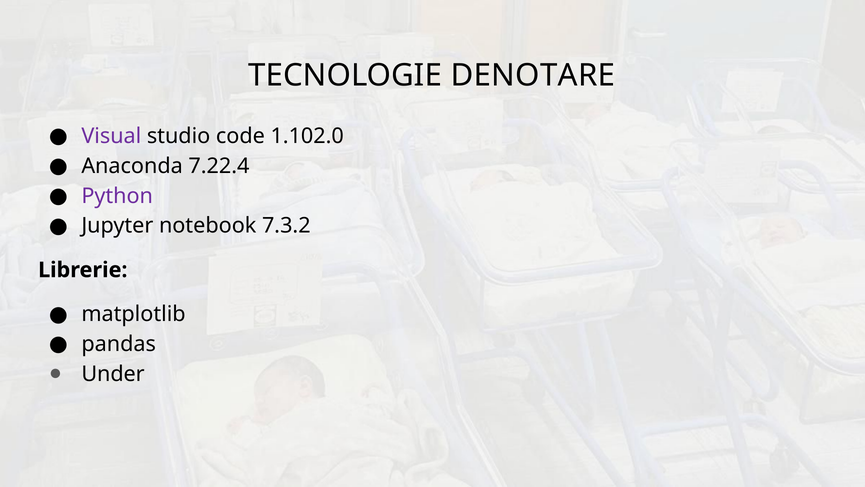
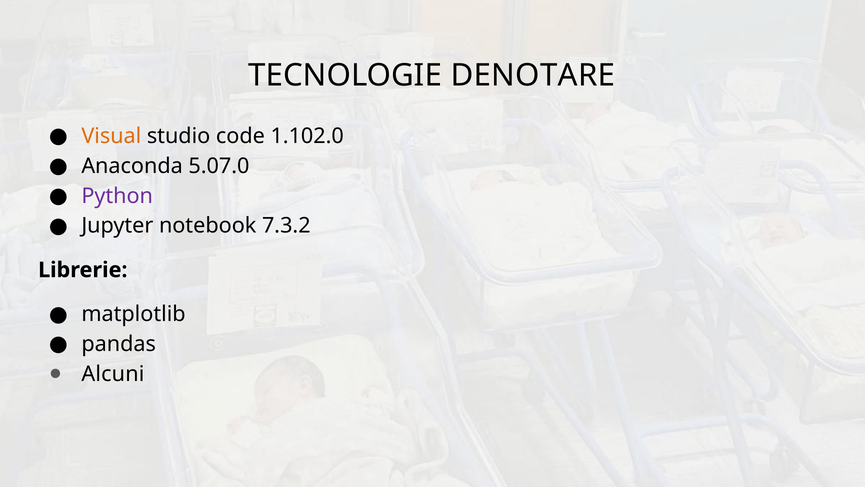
Visual colour: purple -> orange (111, 136)
7.22.4: 7.22.4 -> 5.07.0 (219, 166)
Under: Under -> Alcuni (113, 374)
